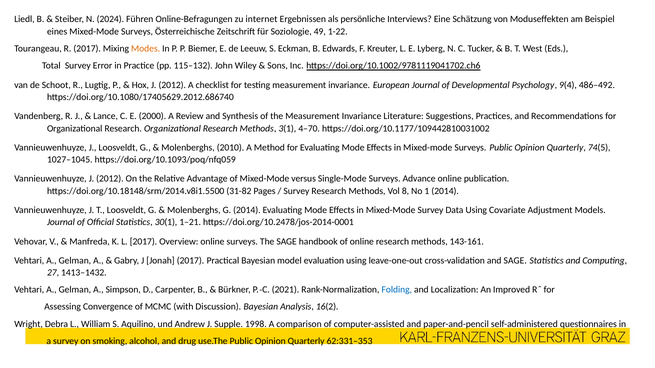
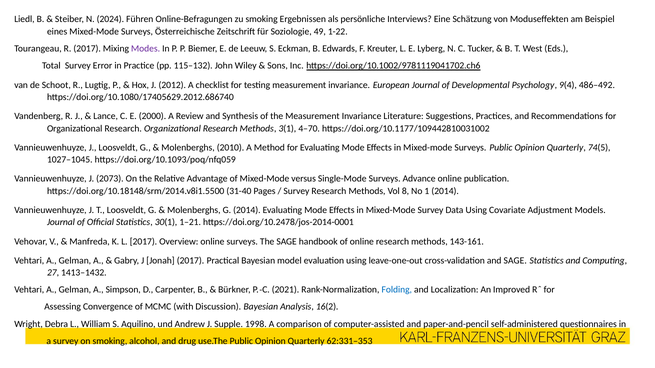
zu internet: internet -> smoking (262, 19)
Modes colour: orange -> purple (146, 49)
Vannieuwenhuyze J 2012: 2012 -> 2073 (110, 179)
31-82: 31-82 -> 31-40 (239, 191)
